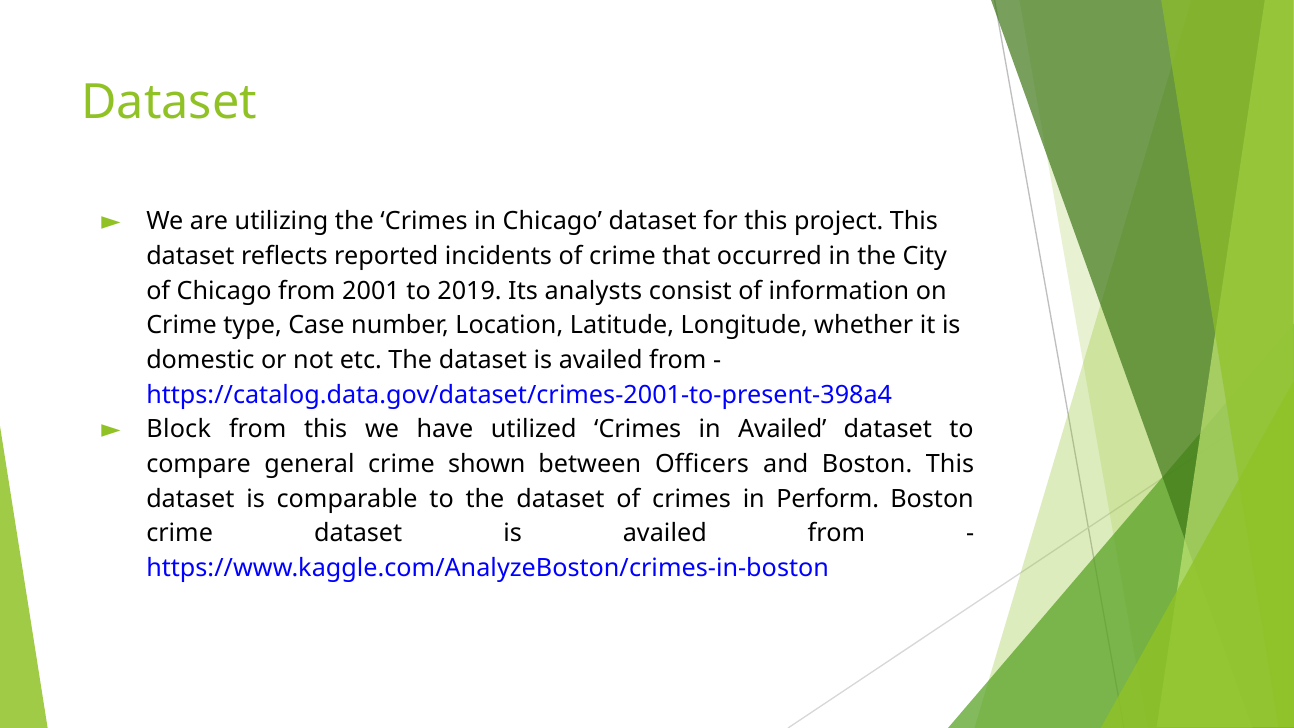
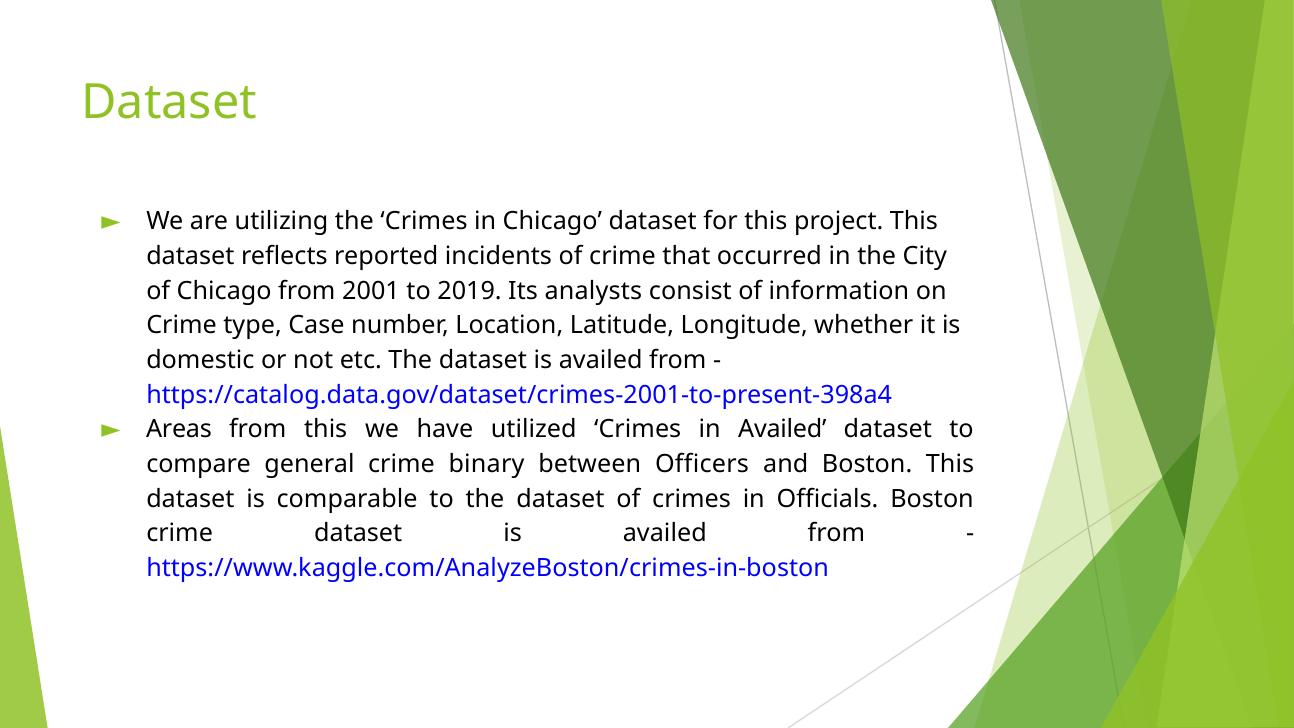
Block: Block -> Areas (179, 429)
shown: shown -> binary (487, 464)
Perform: Perform -> Officials (828, 499)
